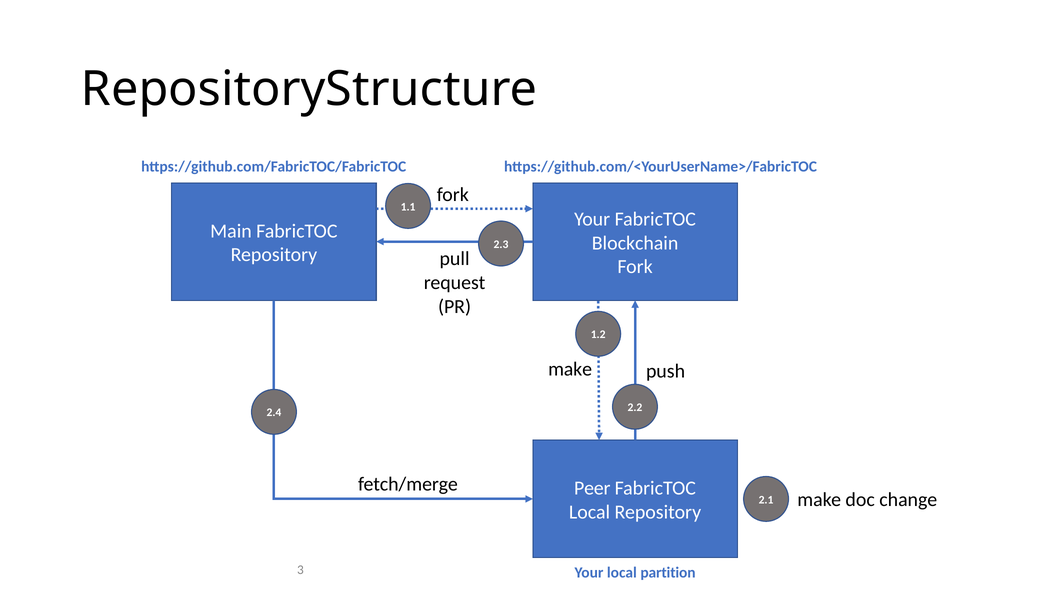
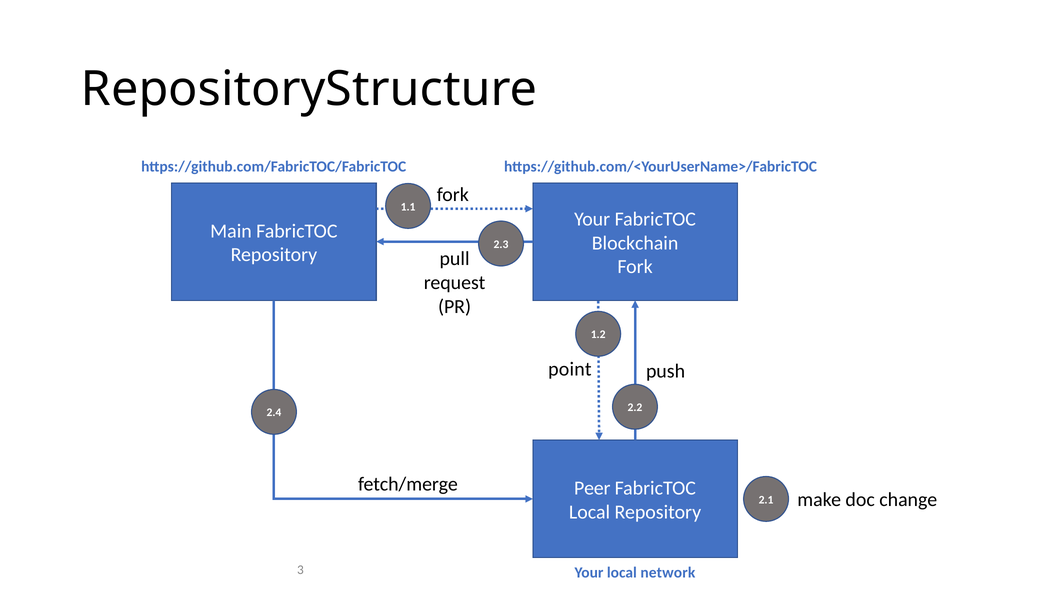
make: make -> point (570, 369)
partition: partition -> network (668, 572)
